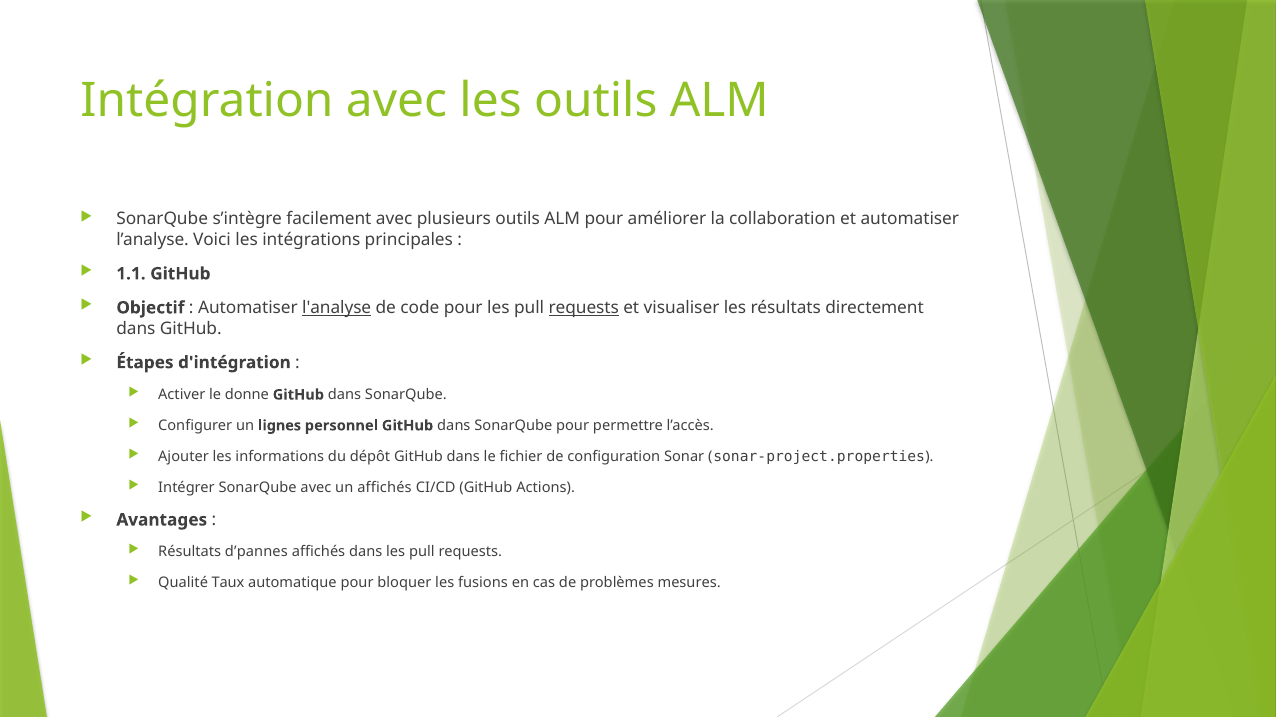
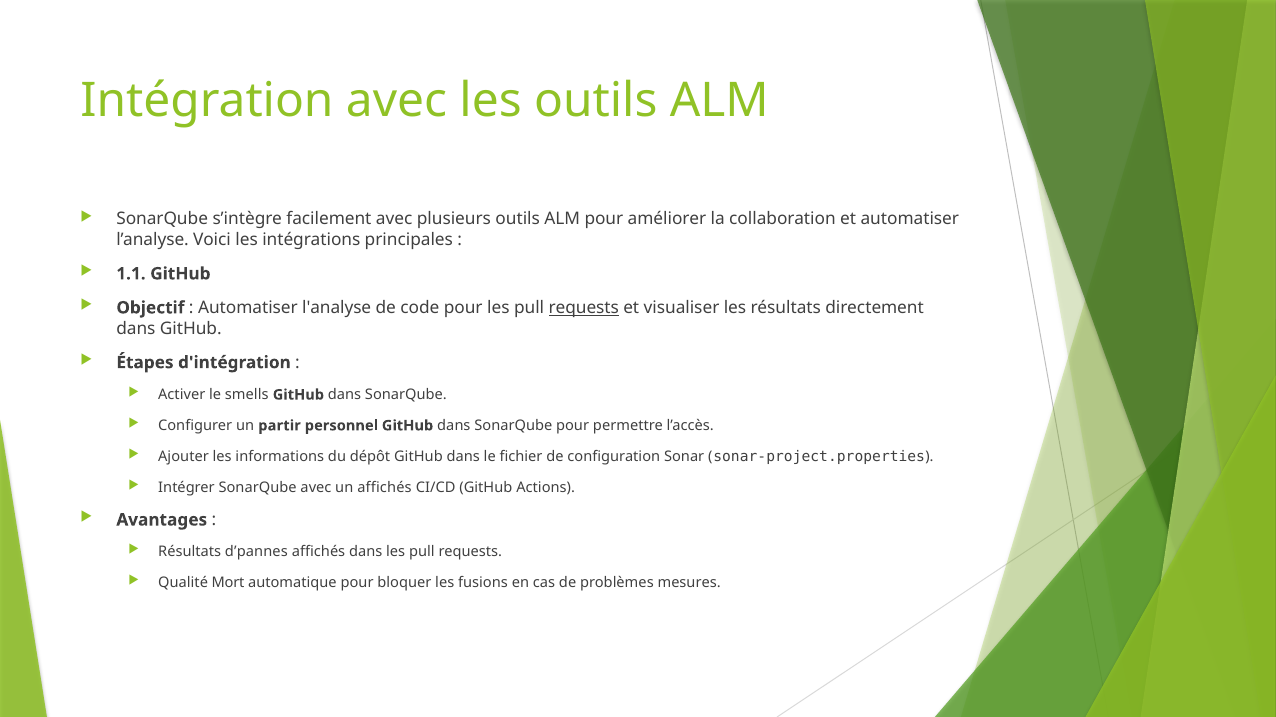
l'analyse underline: present -> none (337, 308)
donne: donne -> smells (247, 395)
lignes: lignes -> partir (280, 426)
Taux: Taux -> Mort (228, 583)
